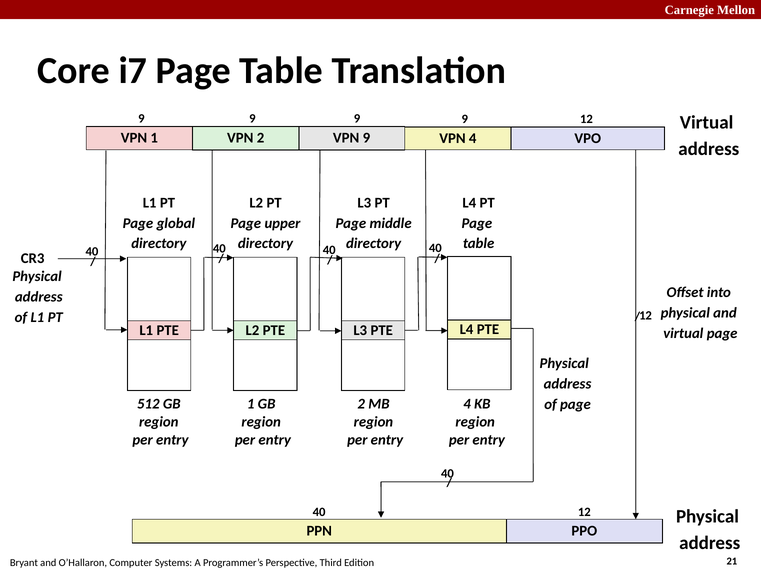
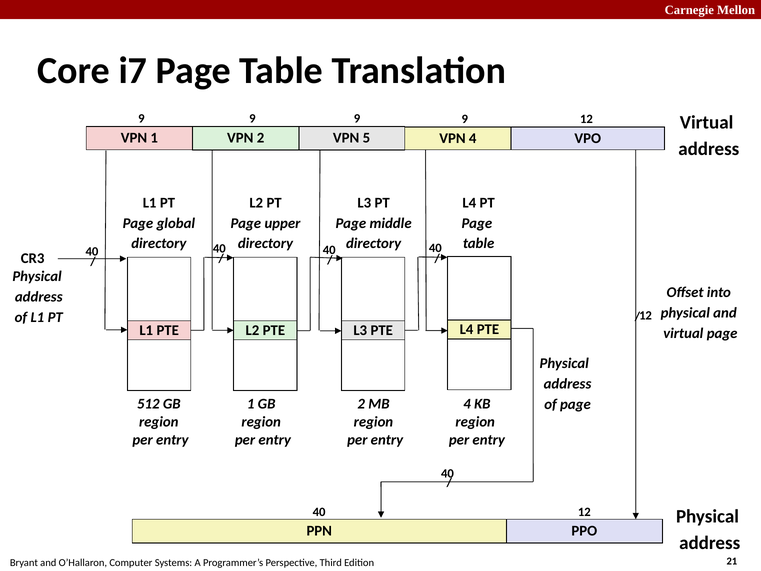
VPN 9: 9 -> 5 (366, 138)
